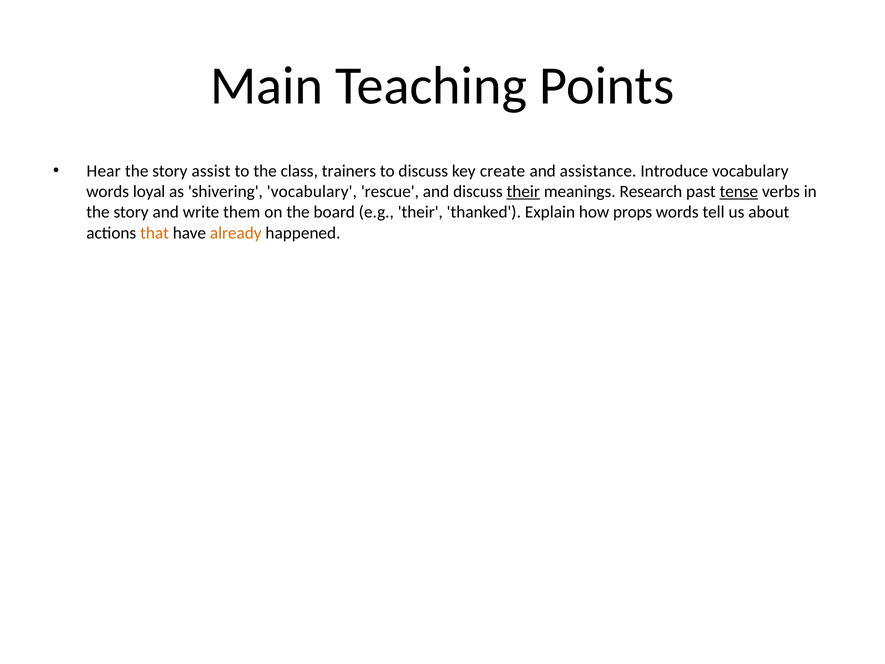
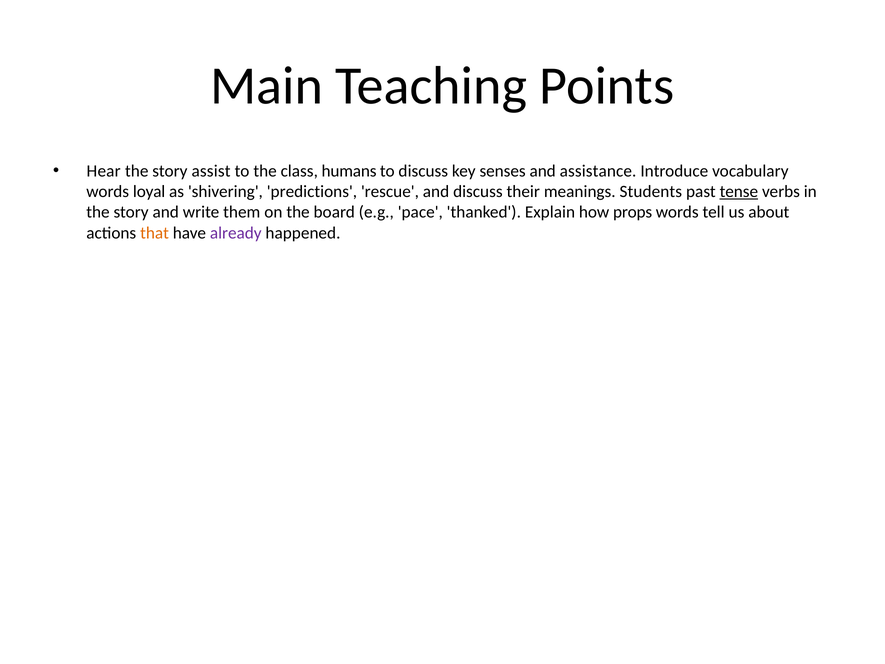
trainers: trainers -> humans (349, 171)
create: create -> senses (503, 171)
shivering vocabulary: vocabulary -> predictions (312, 191)
their underline: present -> none (523, 191)
Research: Research -> Students (651, 191)
e.g their: their -> pace (420, 212)
already colour: orange -> purple (236, 233)
